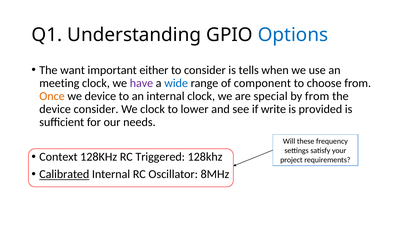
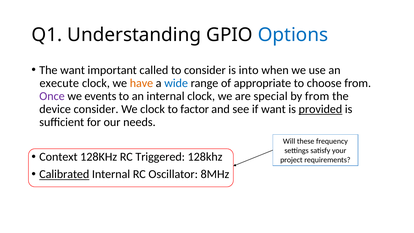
either: either -> called (154, 70)
tells: tells -> into (249, 70)
meeting: meeting -> execute (59, 83)
have colour: purple -> orange (141, 83)
component: component -> appropriate (262, 83)
Once colour: orange -> purple (52, 96)
we device: device -> events (100, 96)
lower: lower -> factor (195, 109)
if write: write -> want (273, 109)
provided underline: none -> present (320, 109)
